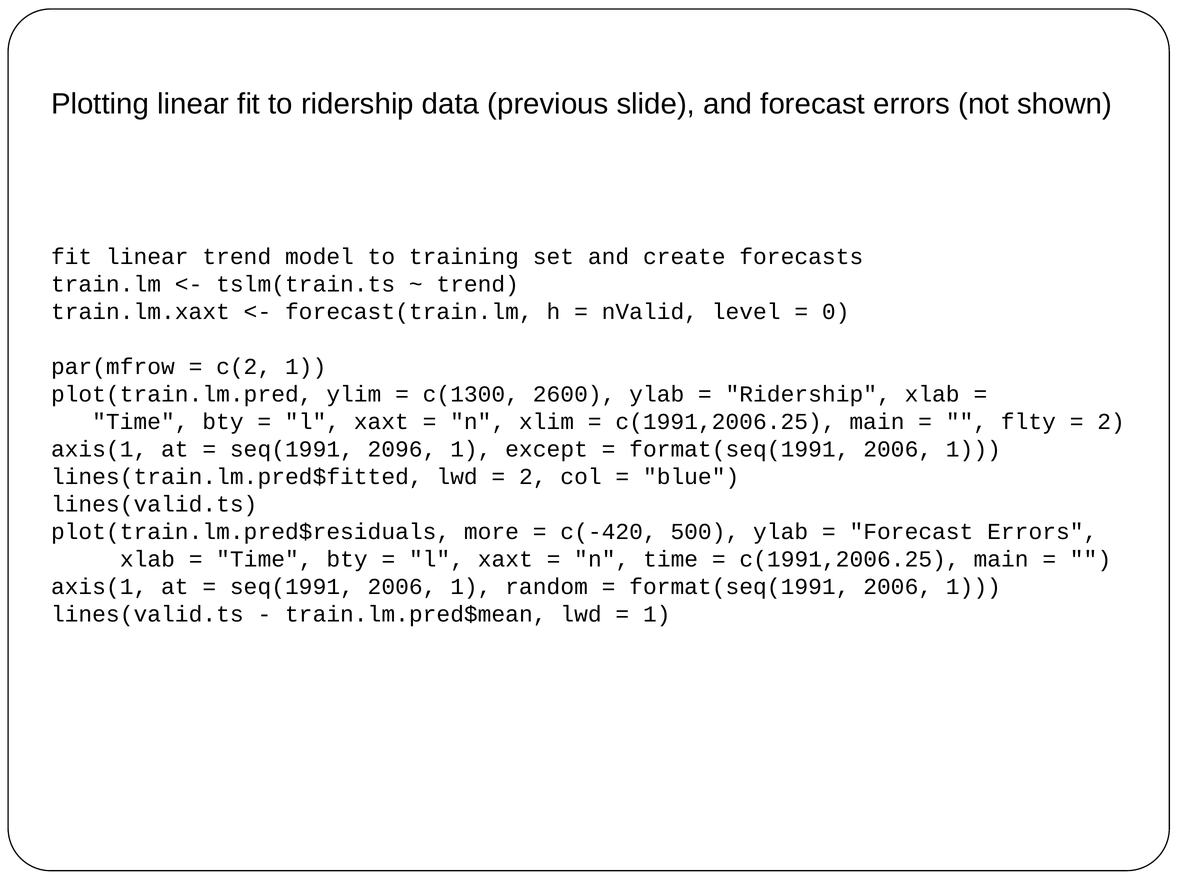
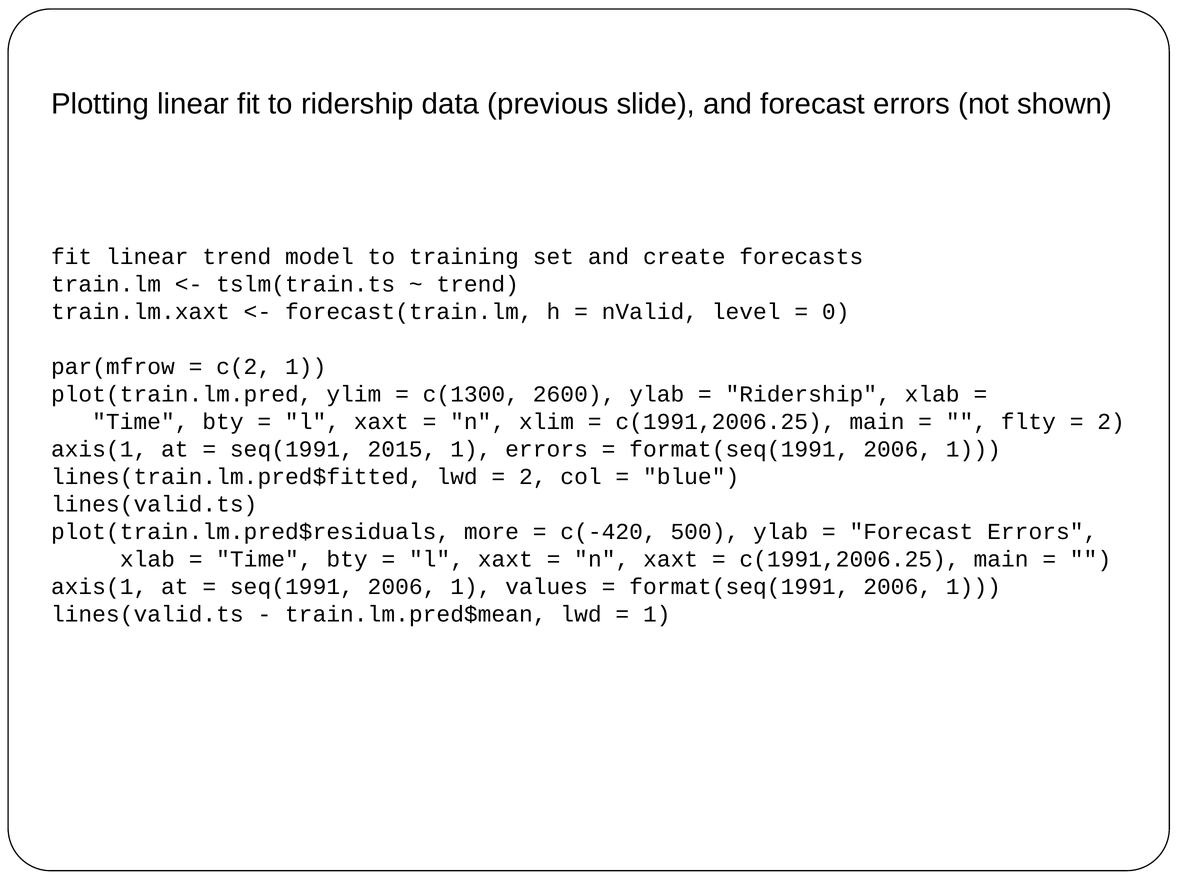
2096: 2096 -> 2015 (402, 449)
1 except: except -> errors (547, 449)
n time: time -> xaxt (671, 559)
random: random -> values (547, 587)
